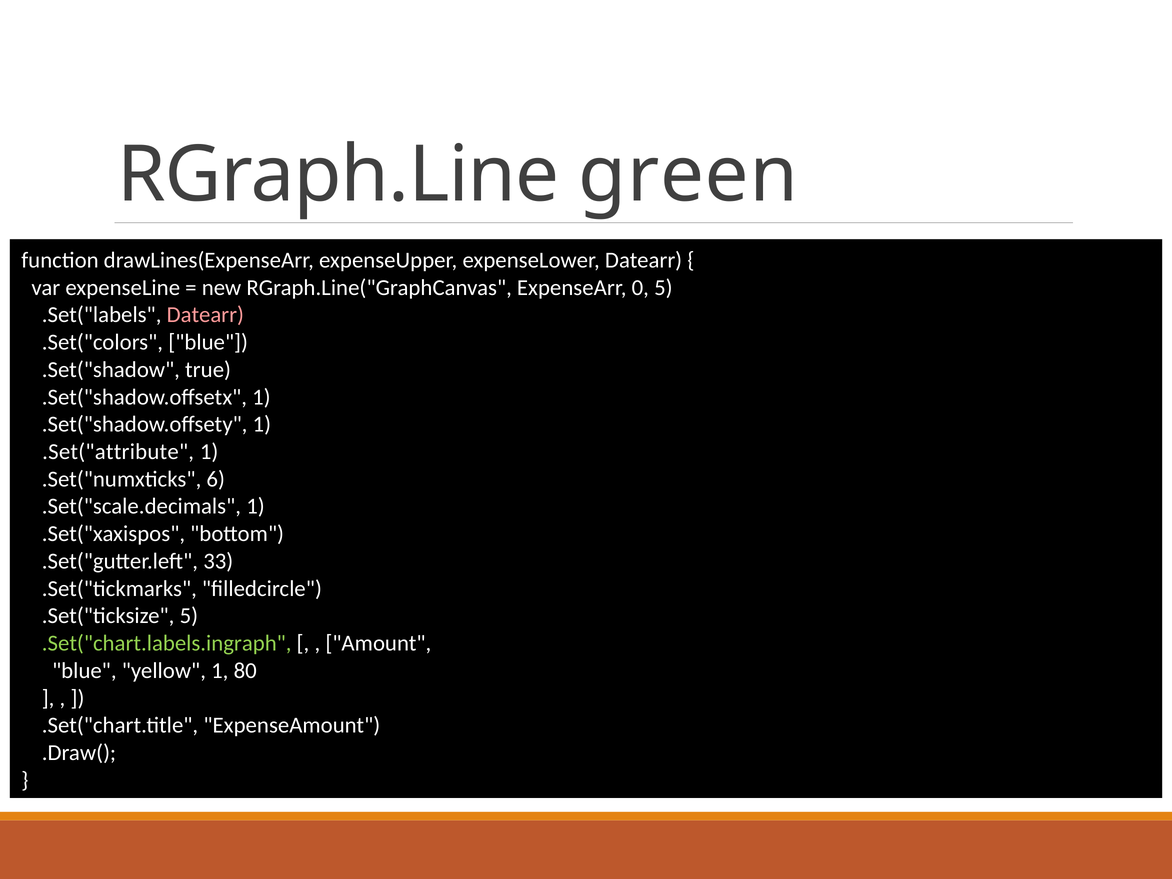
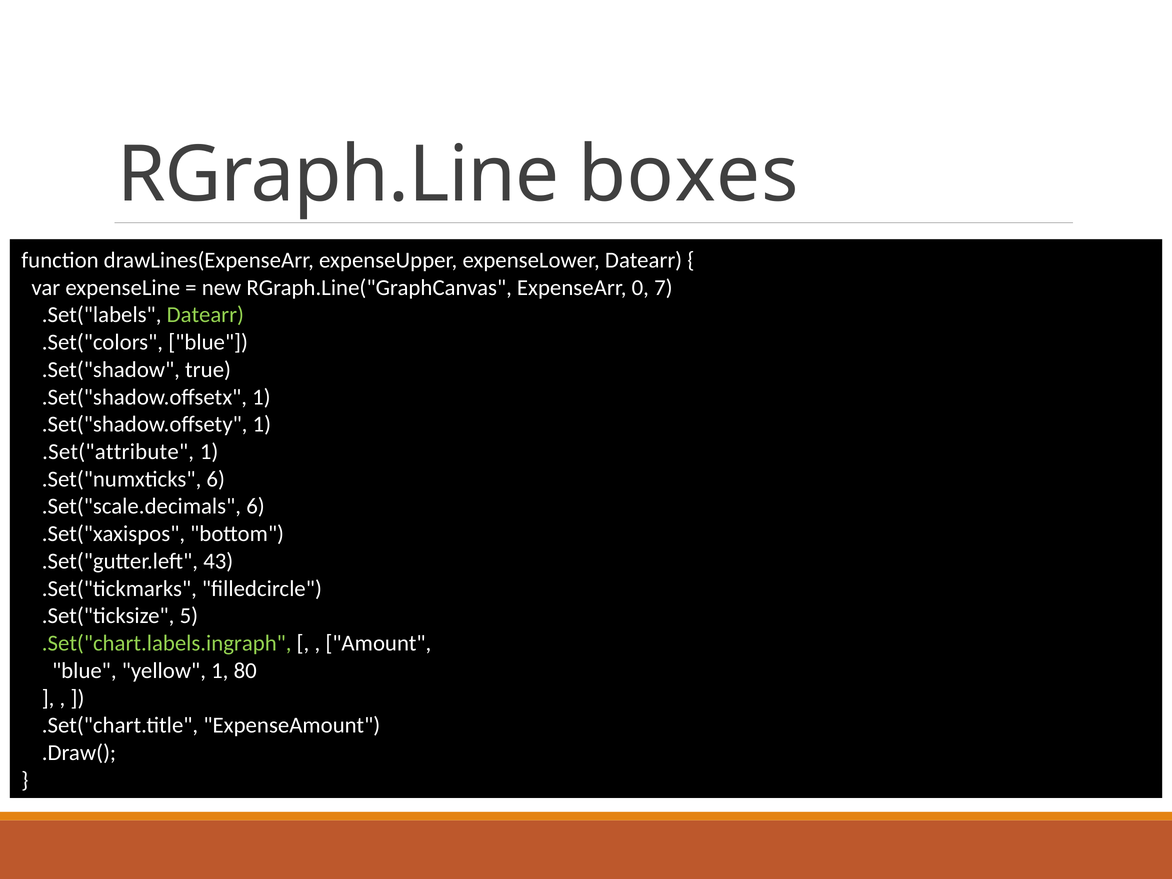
green: green -> boxes (688, 175)
0 5: 5 -> 7 (663, 288)
Datearr colour: pink -> light green (205, 315)
.Set("scale.decimals 1: 1 -> 6 (256, 506)
33: 33 -> 43 (218, 561)
